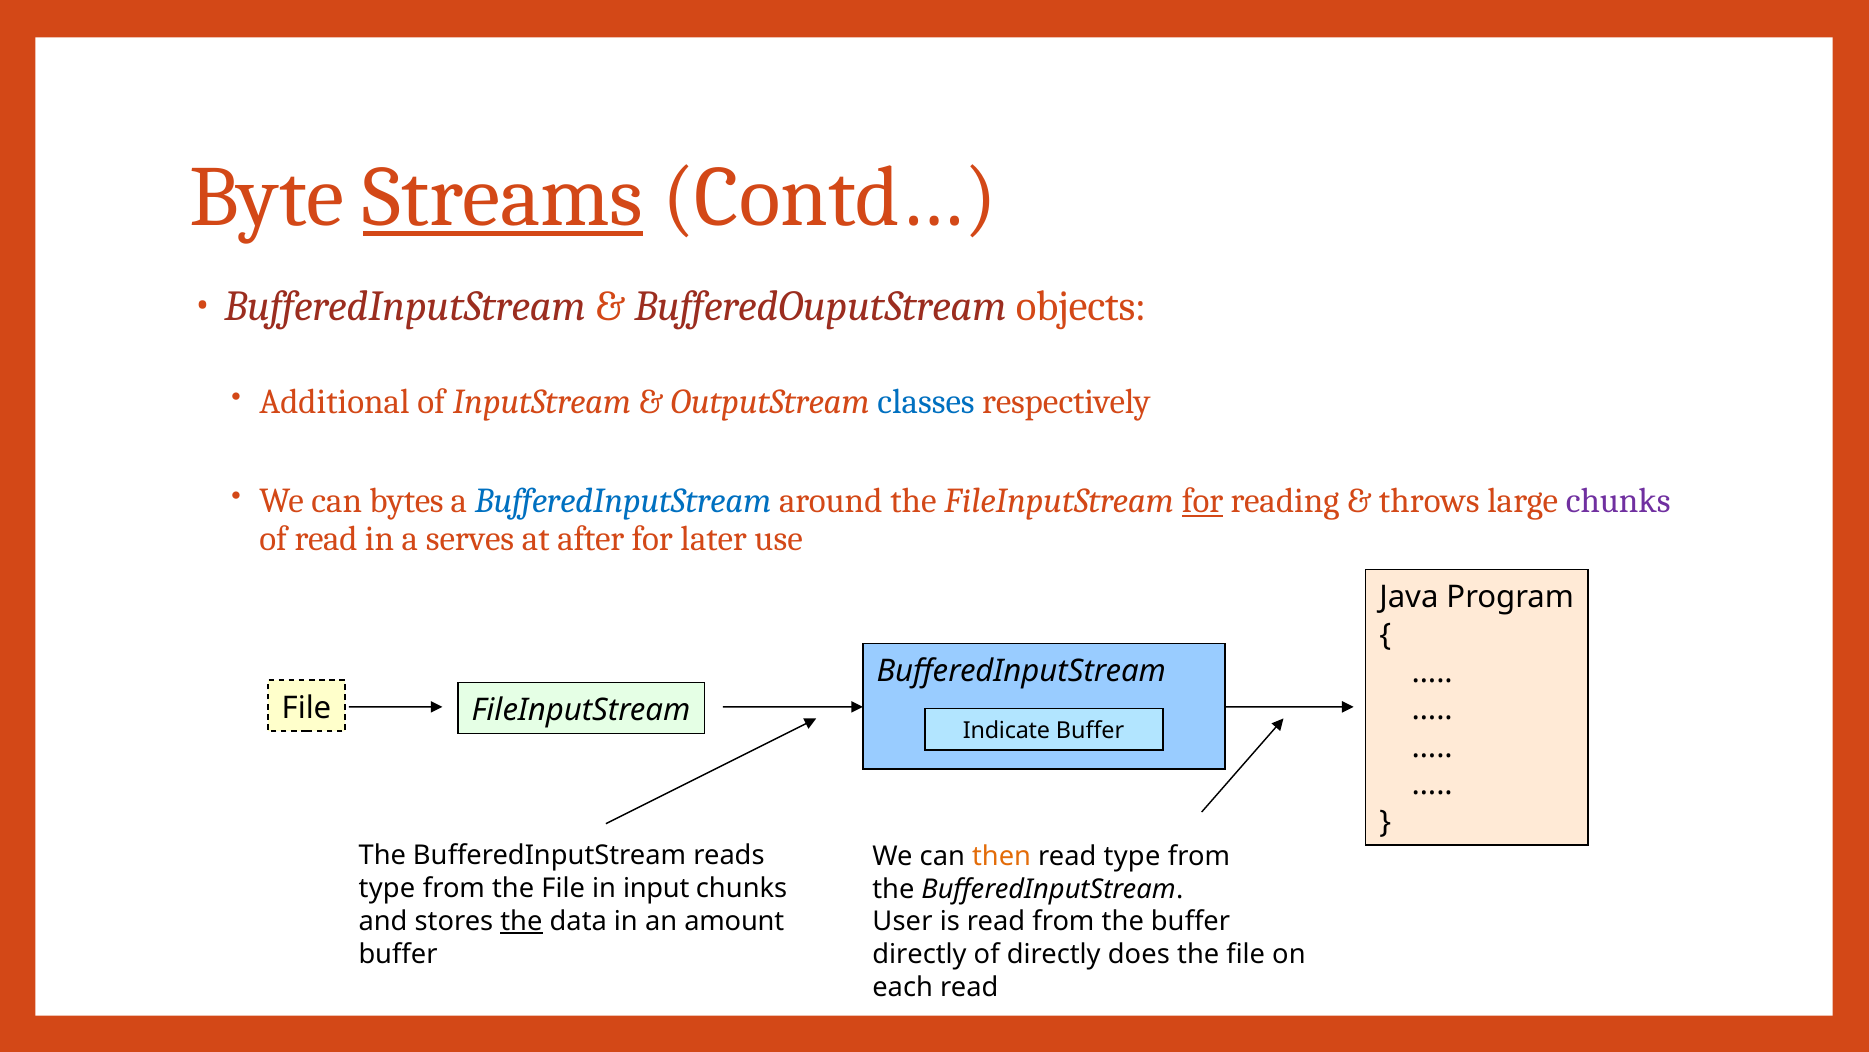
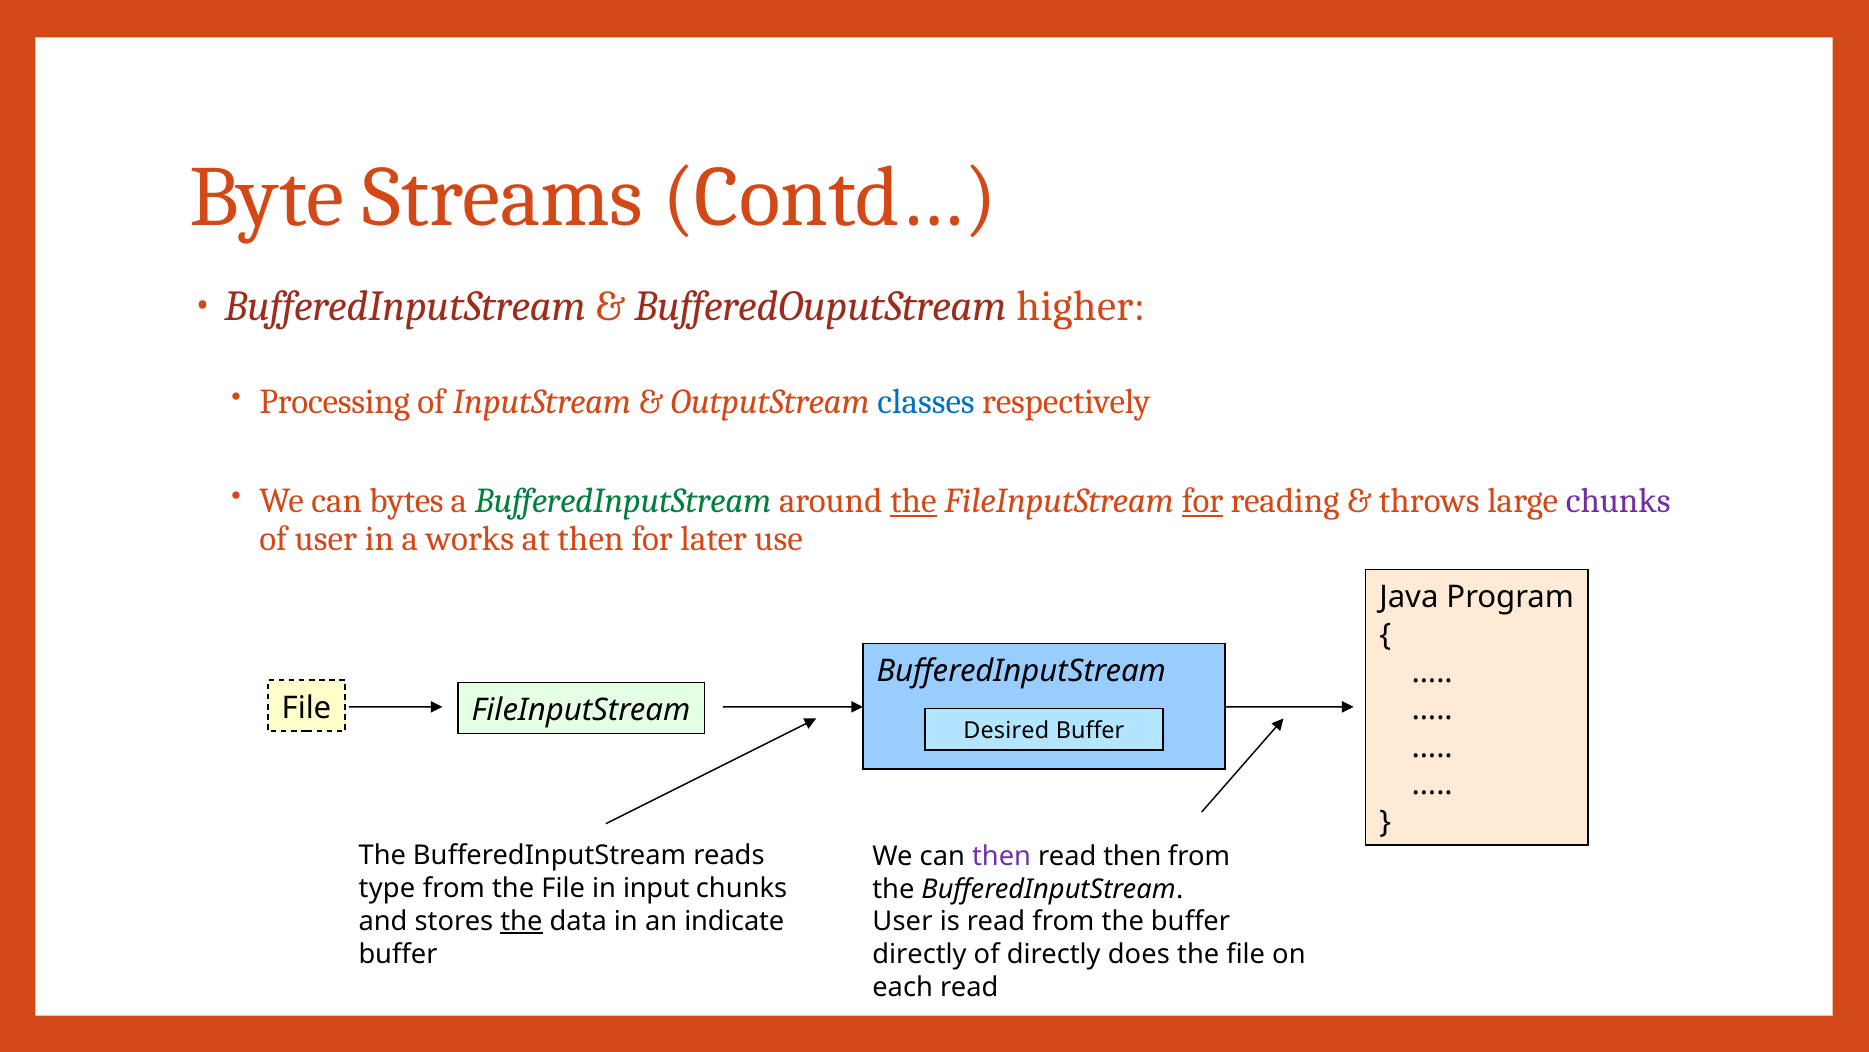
Streams underline: present -> none (503, 197)
objects: objects -> higher (1081, 306)
Additional: Additional -> Processing (335, 402)
BufferedInputStream colour: blue -> green (623, 501)
the underline: none -> present (913, 501)
of read: read -> user (326, 539)
serves: serves -> works (470, 539)
at after: after -> then (591, 539)
Indicate: Indicate -> Desired (1006, 730)
then colour: orange -> purple (1002, 856)
read type: type -> then (1132, 856)
amount: amount -> indicate (734, 921)
